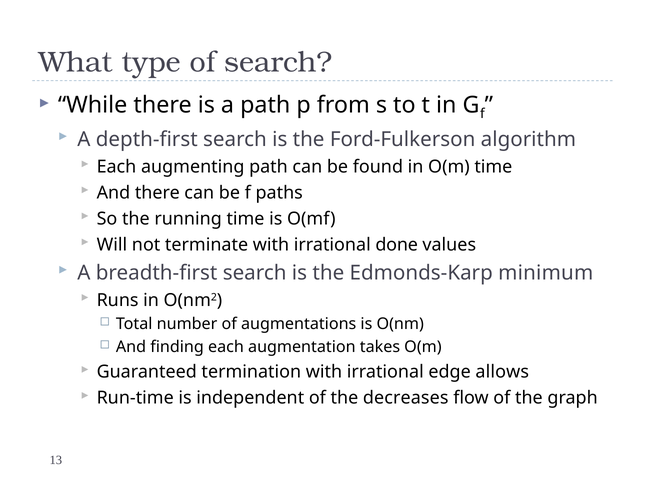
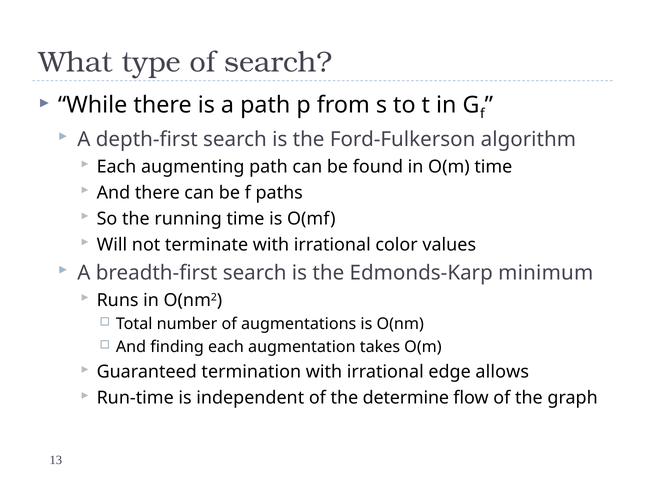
done: done -> color (397, 245)
decreases: decreases -> determine (406, 398)
